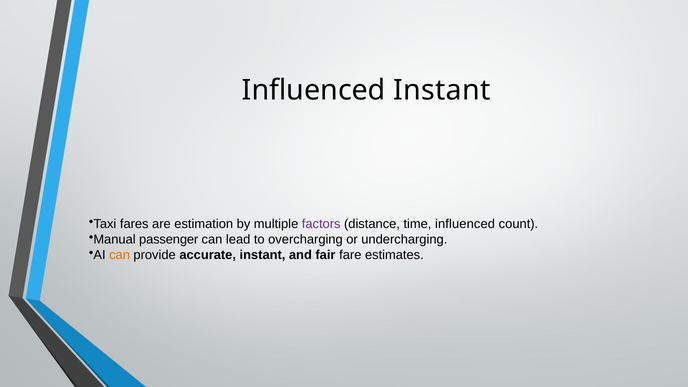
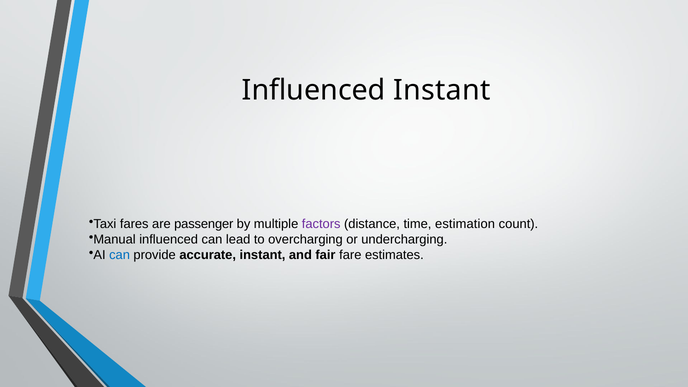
estimation: estimation -> passenger (204, 224)
time influenced: influenced -> estimation (465, 224)
Manual passenger: passenger -> influenced (169, 240)
can colour: orange -> blue (120, 255)
